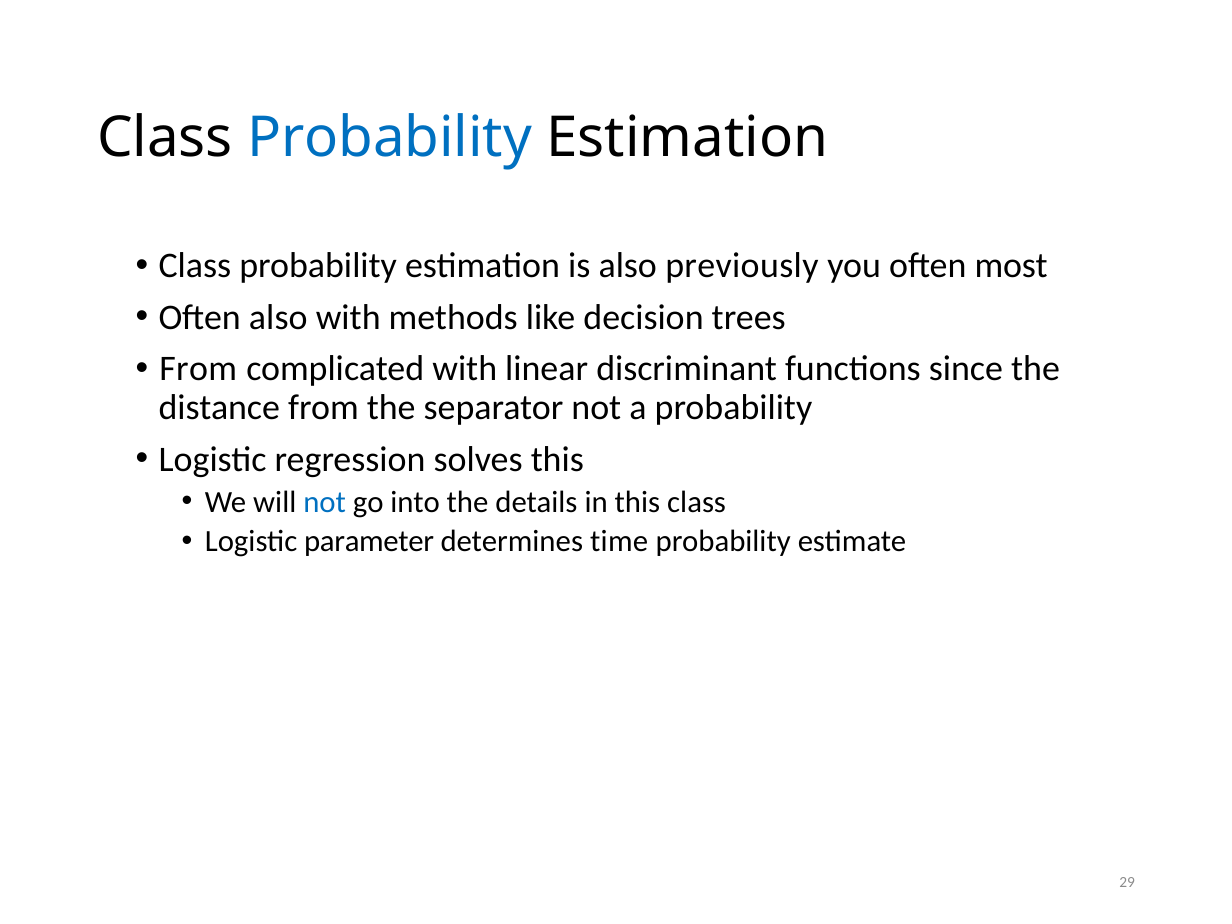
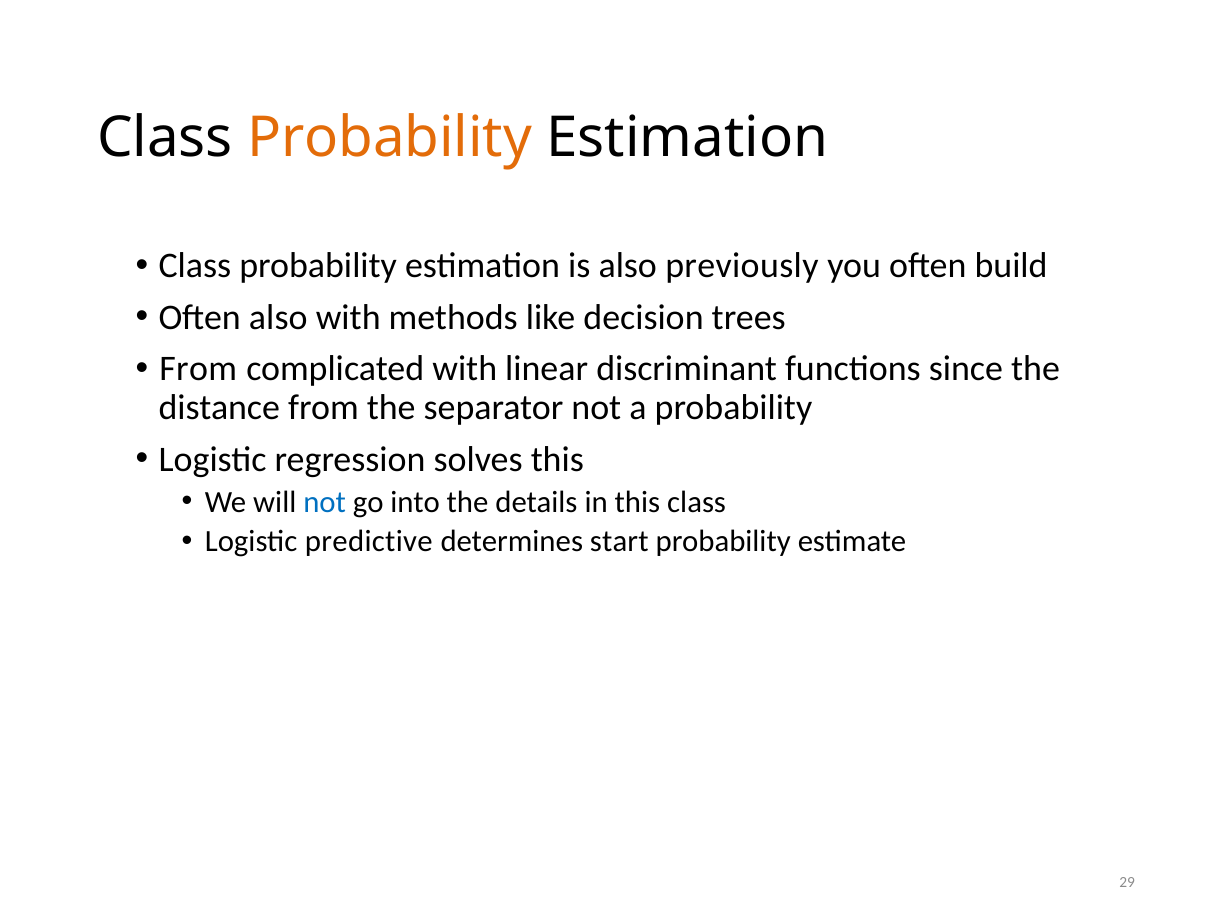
Probability colour: blue -> orange (390, 138)
most: most -> build (1011, 266)
parameter: parameter -> predictive (369, 542)
time: time -> start (619, 542)
